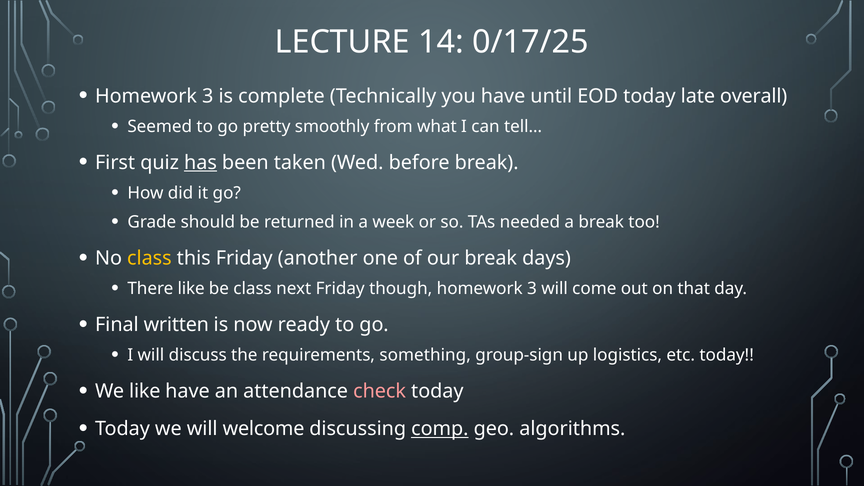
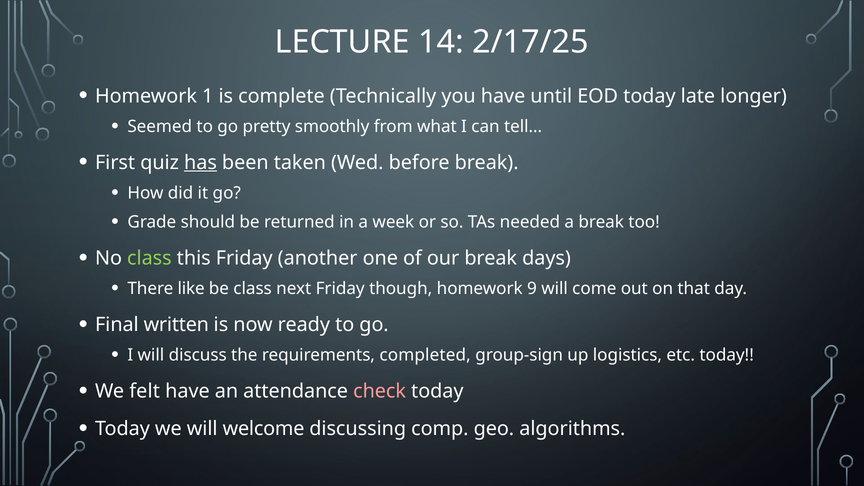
0/17/25: 0/17/25 -> 2/17/25 (531, 42)
3: 3 -> 1 (208, 96)
overall: overall -> longer (754, 96)
class colour: yellow -> light green (149, 258)
though homework 3: 3 -> 9 (532, 289)
something: something -> completed (425, 355)
We like: like -> felt (145, 391)
comp underline: present -> none (440, 429)
